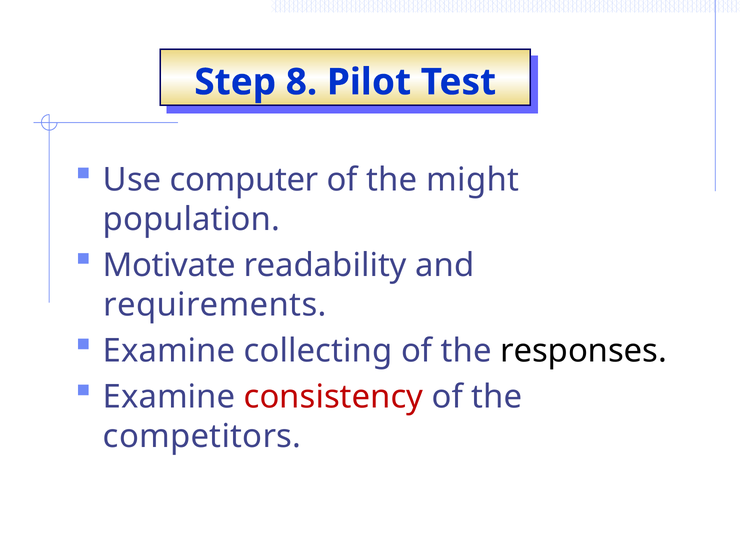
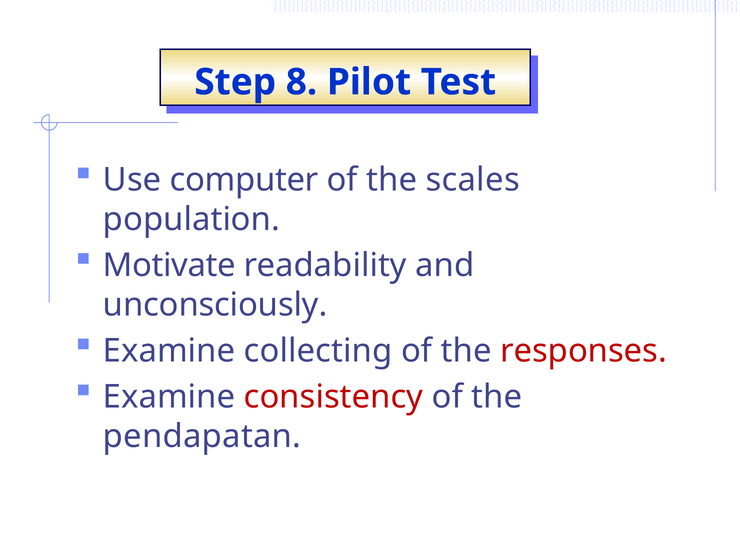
might: might -> scales (473, 180)
requirements: requirements -> unconsciously (215, 305)
responses colour: black -> red (584, 351)
competitors: competitors -> pendapatan (202, 437)
